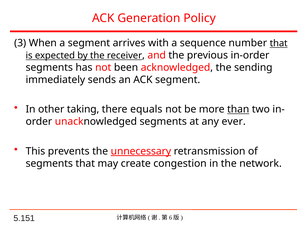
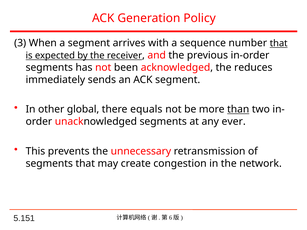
sending: sending -> reduces (253, 67)
taking: taking -> global (83, 109)
unnecessary underline: present -> none (141, 151)
